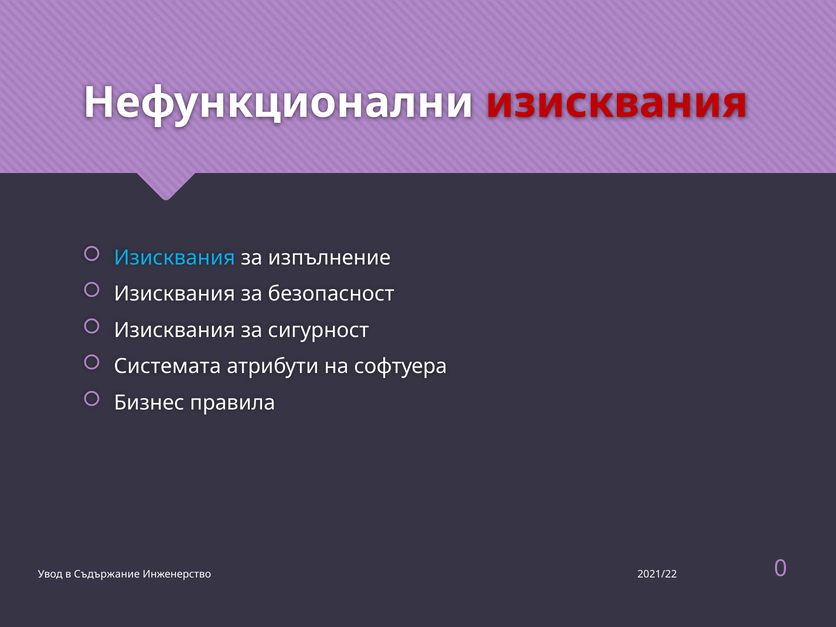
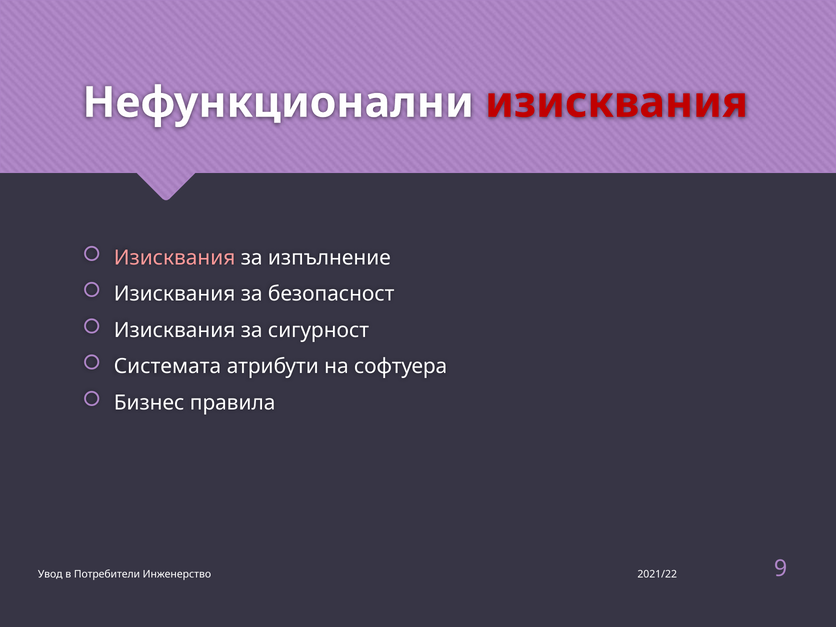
Изисквания colour: light blue -> pink (175, 258)
Съдържание: Съдържание -> Потребители (107, 574)
0: 0 -> 9 (781, 569)
